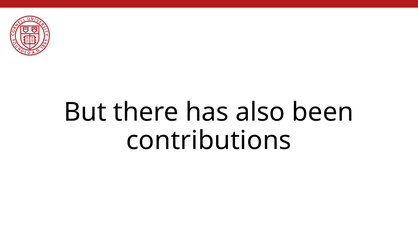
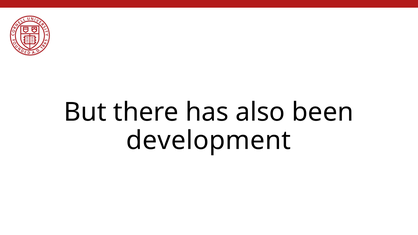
contributions: contributions -> development (209, 141)
